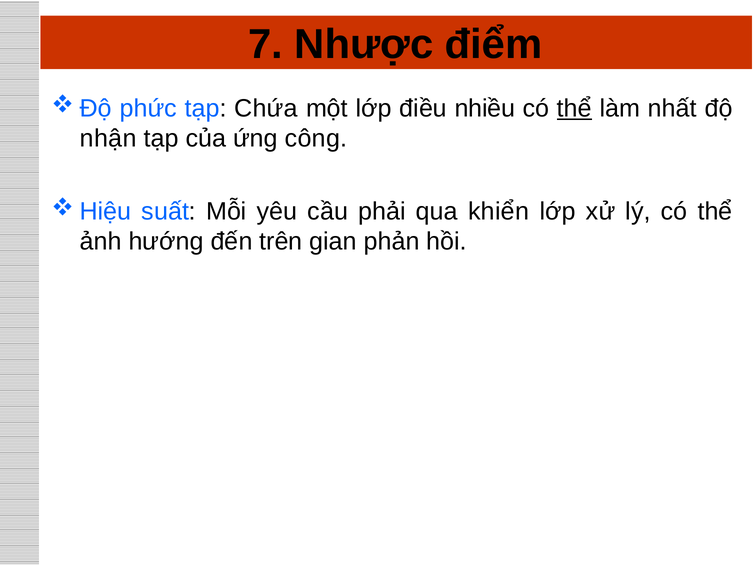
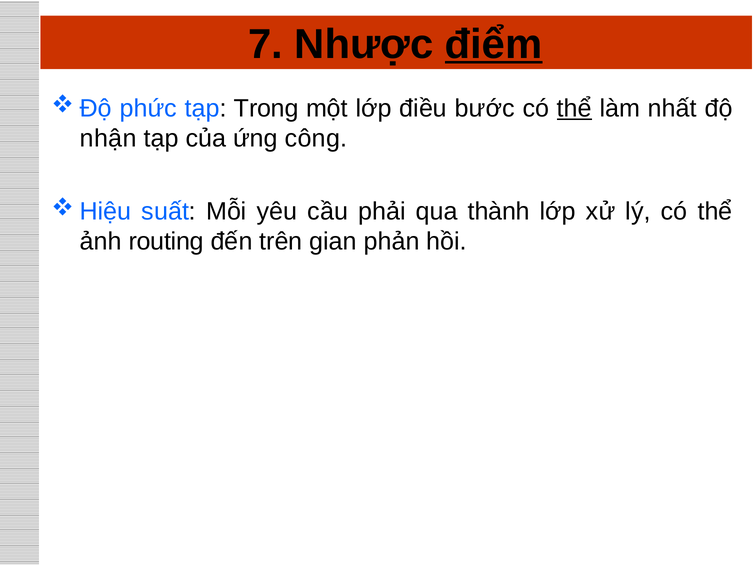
điểm underline: none -> present (494, 44)
Chứa: Chứa -> Trong (266, 108)
nhiều: nhiều -> bước (485, 108)
khiển: khiển -> thành (499, 211)
hướng: hướng -> routing (166, 241)
